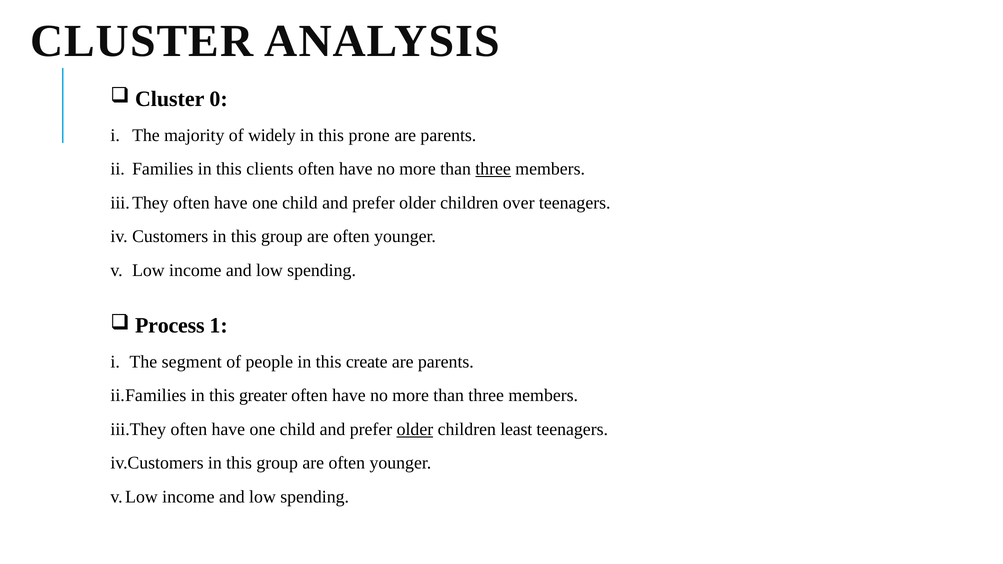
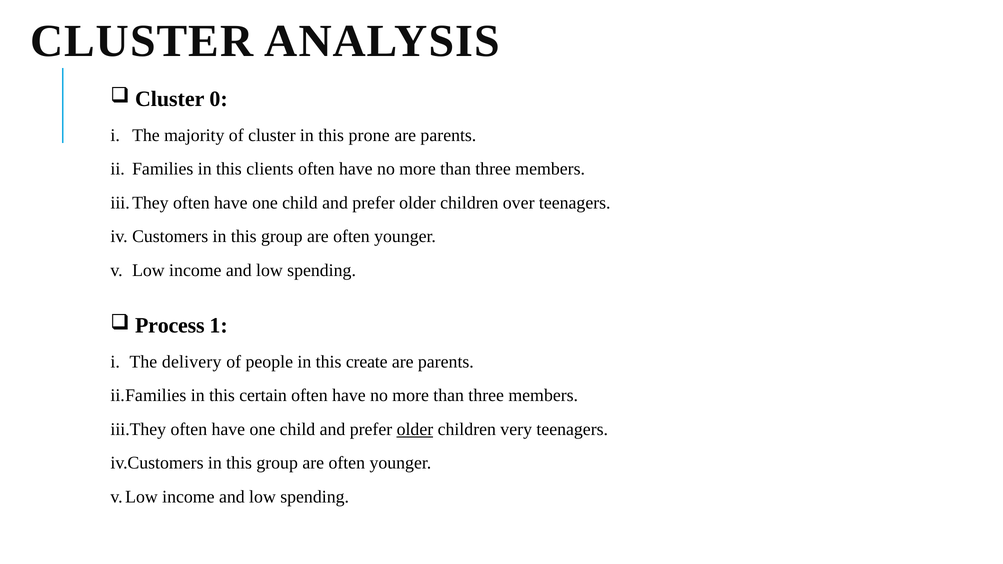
of widely: widely -> cluster (272, 135)
three underline: present -> none (493, 169)
segment: segment -> delivery (192, 362)
greater: greater -> certain (263, 396)
least: least -> very (516, 429)
